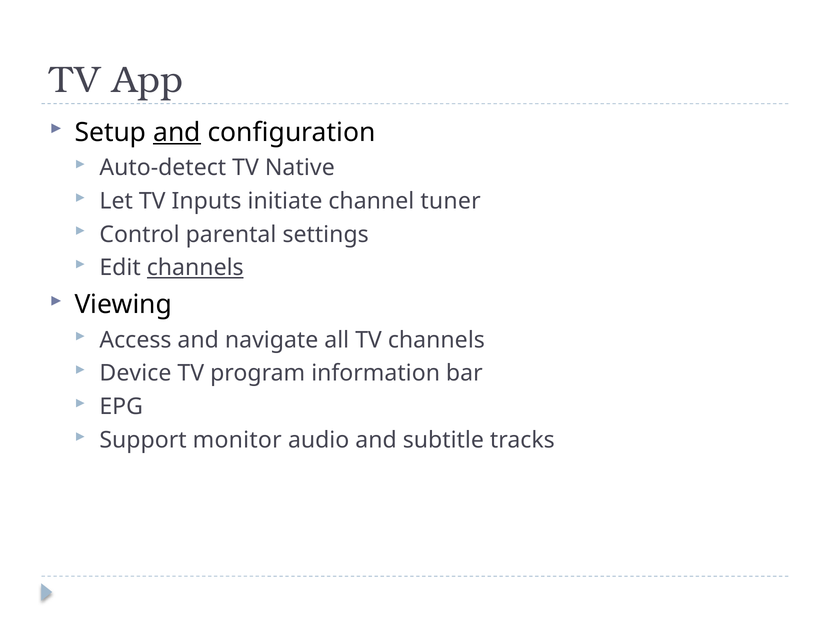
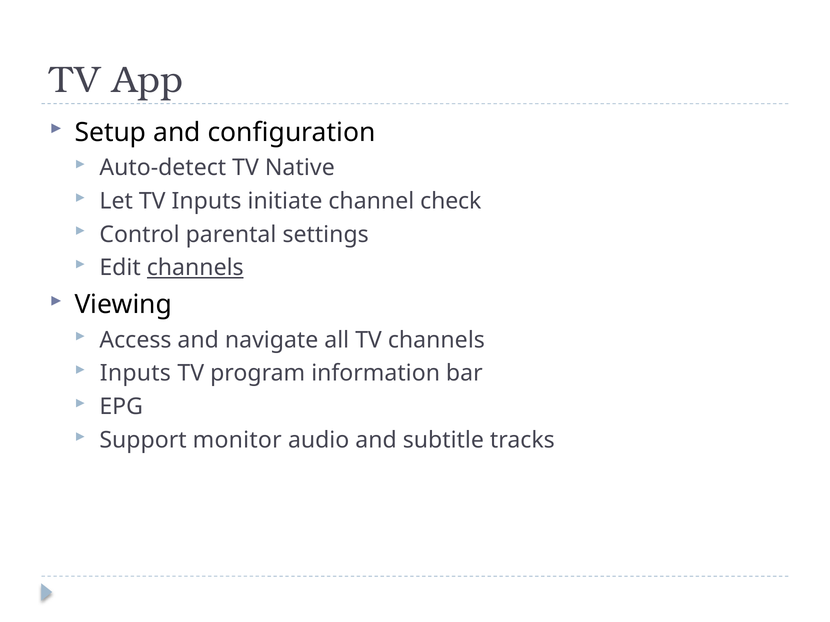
and underline: present -> none (177, 133)
tuner: tuner -> check (451, 201)
Device: Device -> Inputs (135, 374)
